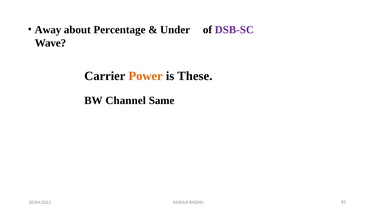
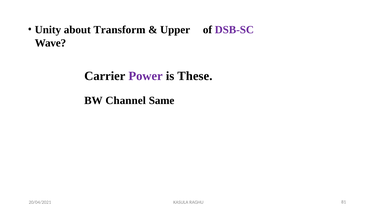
Away: Away -> Unity (48, 30)
Percentage: Percentage -> Transform (119, 30)
Under: Under -> Upper (175, 30)
Power colour: orange -> purple (146, 76)
